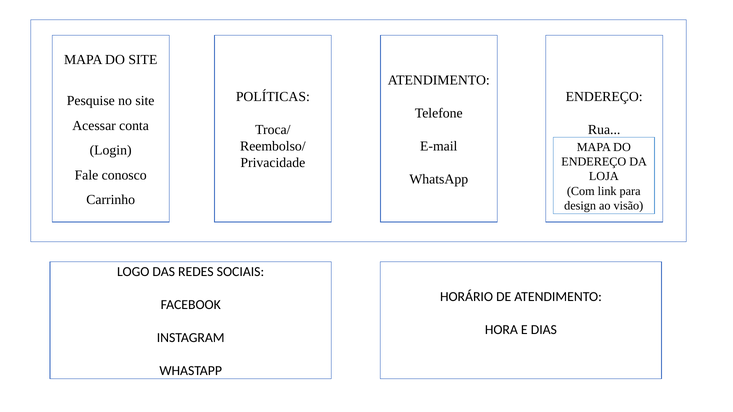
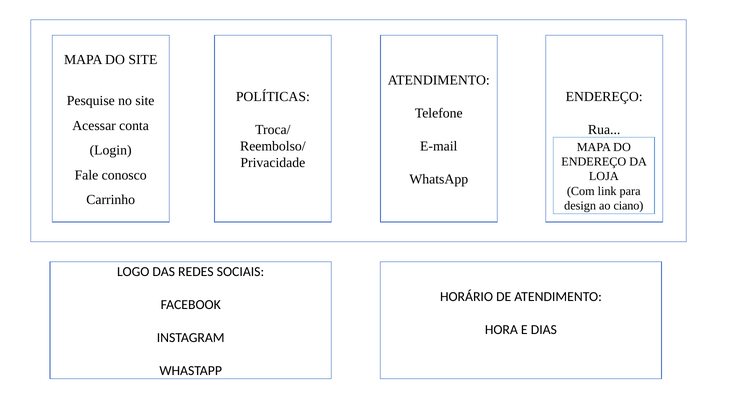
visão: visão -> ciano (628, 206)
